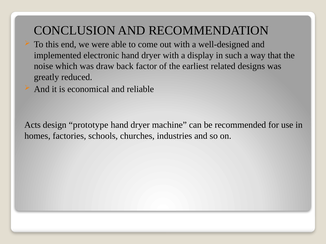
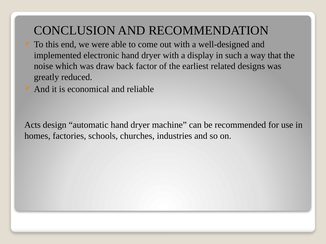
prototype: prototype -> automatic (89, 125)
